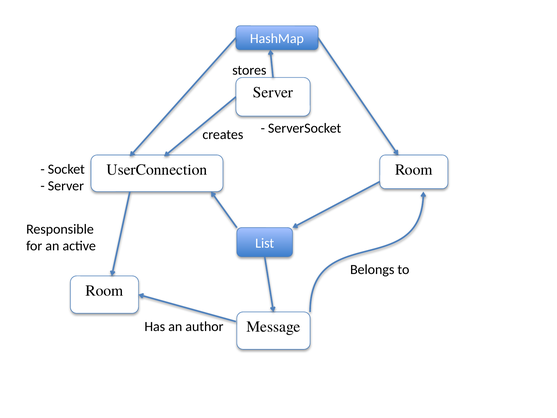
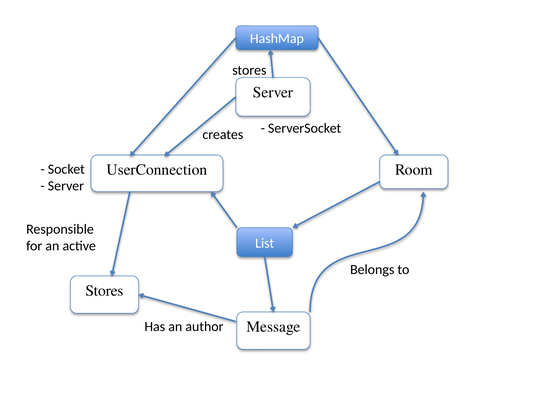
Room: Room -> Stores (104, 291)
